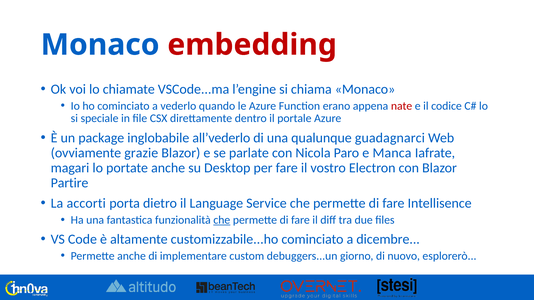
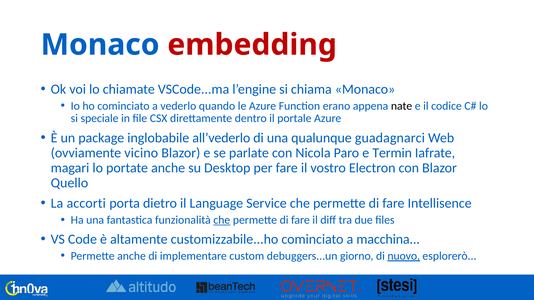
nate colour: red -> black (402, 106)
grazie: grazie -> vicino (141, 153)
Manca: Manca -> Termin (392, 153)
Partire: Partire -> Quello (69, 183)
dicembre: dicembre -> macchina (388, 240)
nuovo underline: none -> present (404, 256)
